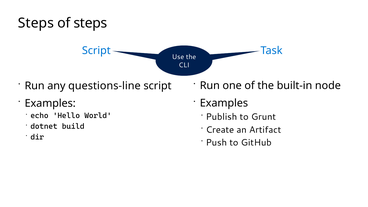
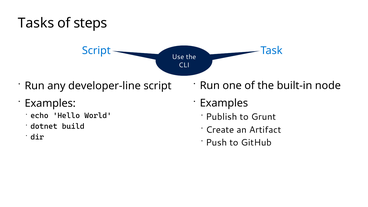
Steps: Steps -> Tasks (36, 23)
questions-line: questions-line -> developer-line (104, 86)
